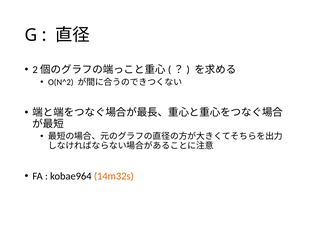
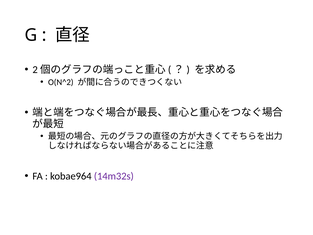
14m32s colour: orange -> purple (114, 176)
